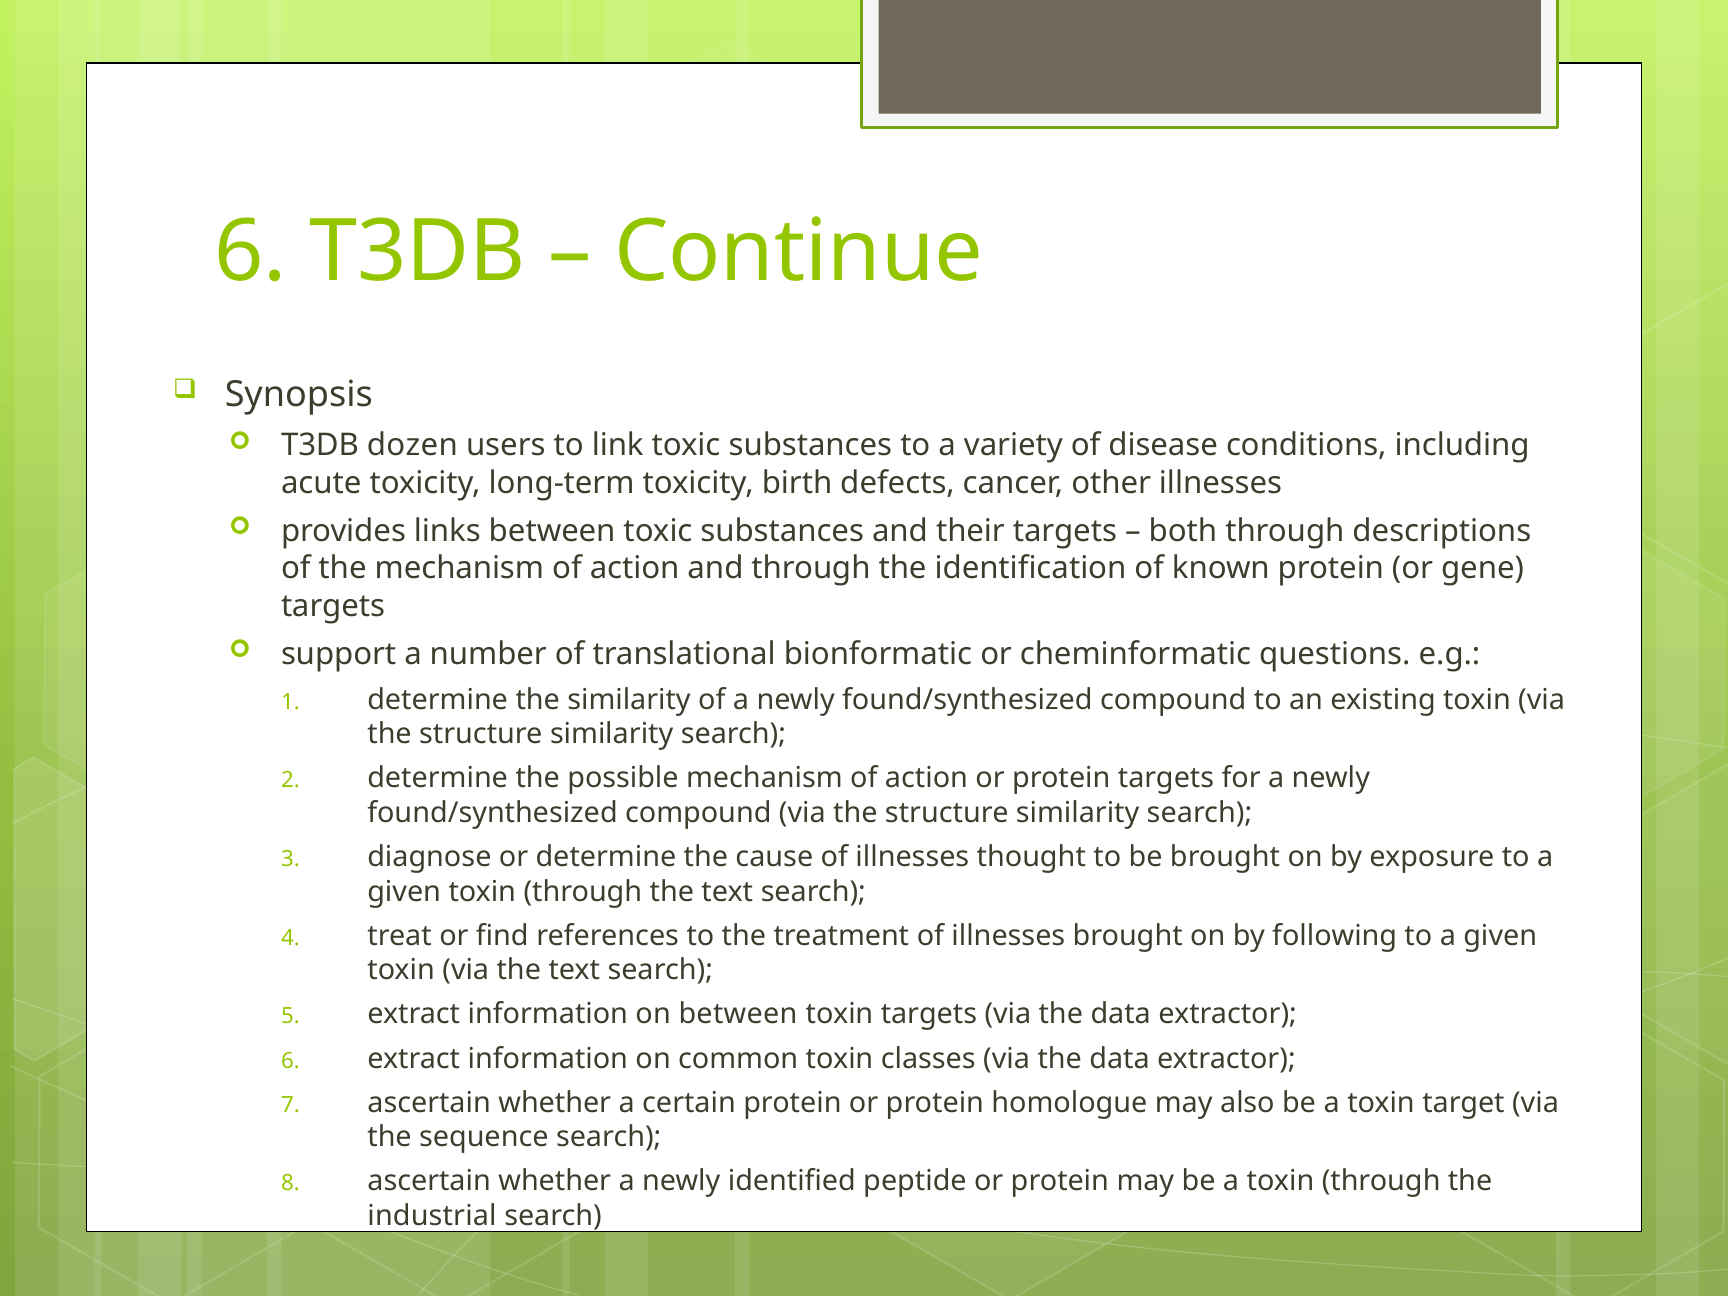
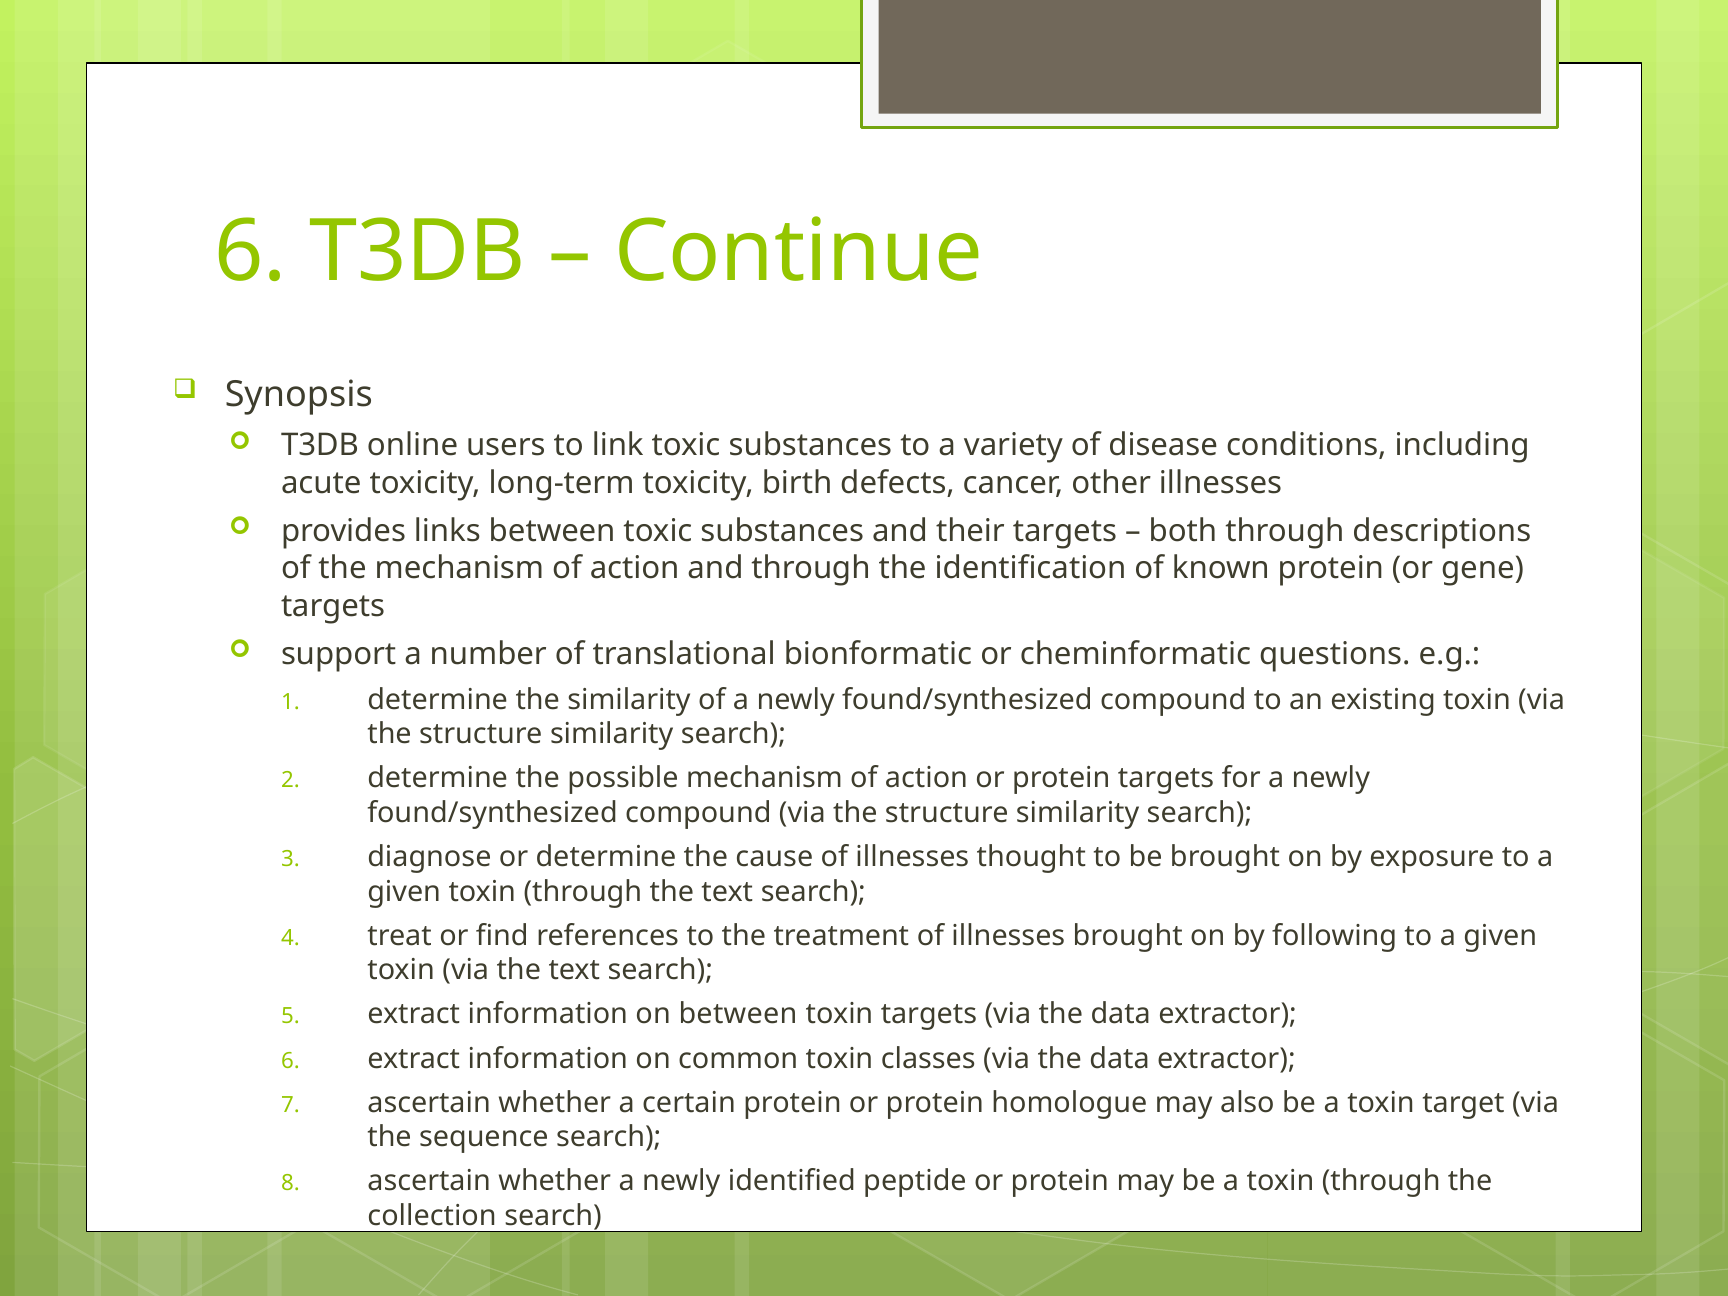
dozen: dozen -> online (413, 446)
industrial: industrial -> collection (432, 1216)
